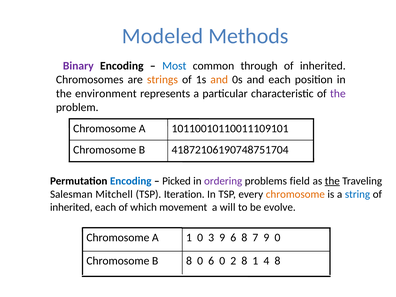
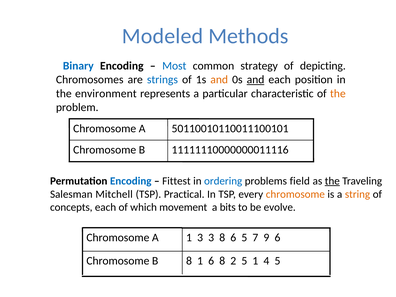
Binary colour: purple -> blue (78, 66)
through: through -> strategy (259, 66)
inherited: inherited -> depicting (323, 66)
strings colour: orange -> blue (162, 80)
and underline: none -> present (256, 80)
the colour: purple -> orange (338, 94)
10110010110011109101: 10110010110011109101 -> 50110010110011100101 (230, 128)
41872106190748751704: 41872106190748751704 -> 11111110000000011116 (230, 150)
Picked: Picked -> Fittest (176, 181)
ordering colour: purple -> blue (223, 181)
Iteration: Iteration -> Practical (184, 194)
string colour: blue -> orange (357, 194)
inherited: inherited -> concepts (71, 207)
will: will -> bits (228, 207)
1 0: 0 -> 3 (200, 238)
3 9: 9 -> 8 (222, 238)
6 8: 8 -> 5 (244, 238)
9 0: 0 -> 6 (277, 238)
8 0: 0 -> 1 (200, 261)
6 0: 0 -> 8 (222, 261)
2 8: 8 -> 5 (244, 261)
4 8: 8 -> 5 (277, 261)
